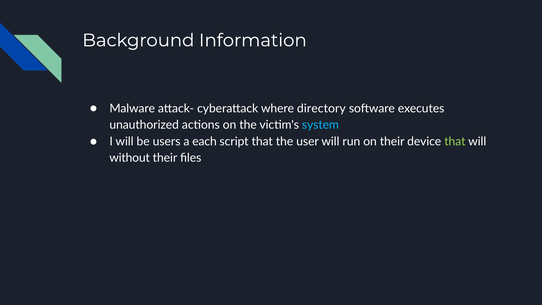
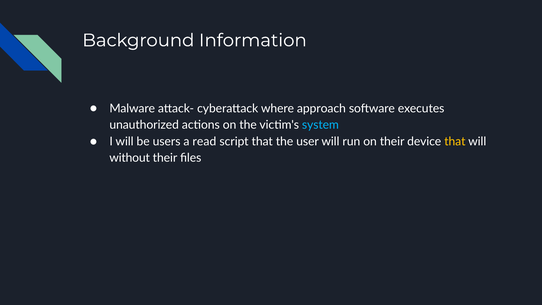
directory: directory -> approach (321, 108)
each: each -> read (204, 141)
that colour: light green -> yellow (455, 141)
